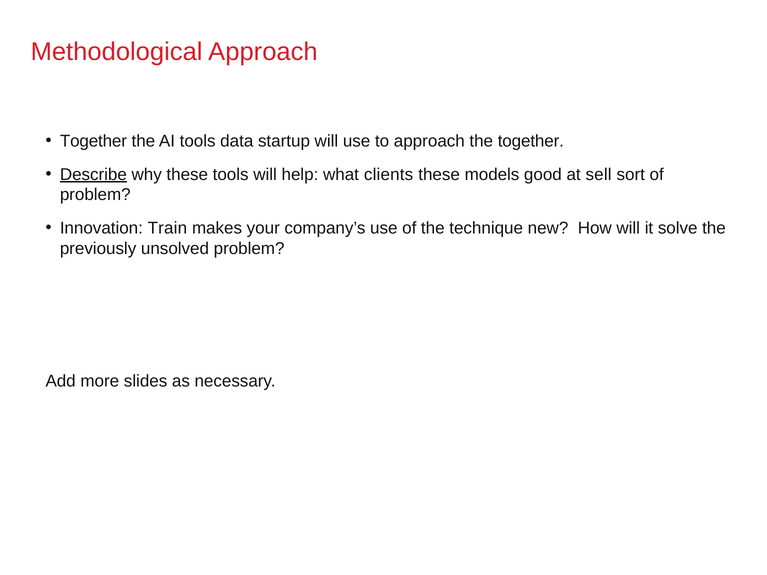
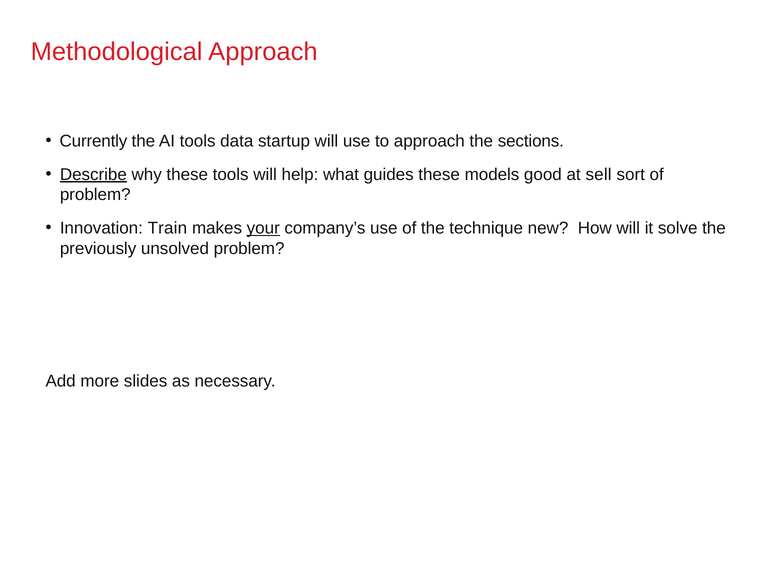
Together: Together -> Currently (93, 141)
the together: together -> sections (531, 141)
clients: clients -> guides (389, 175)
your underline: none -> present (263, 228)
